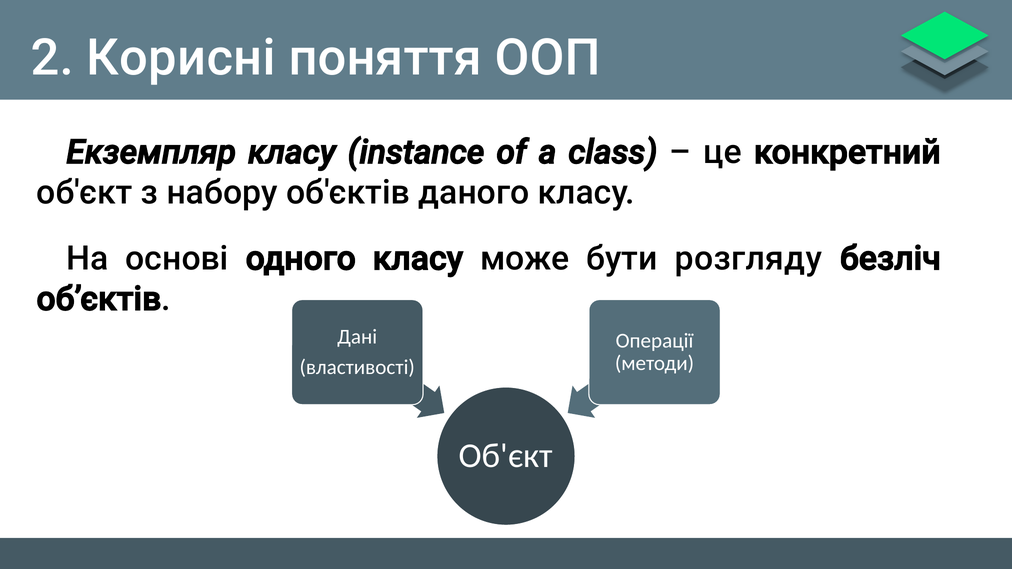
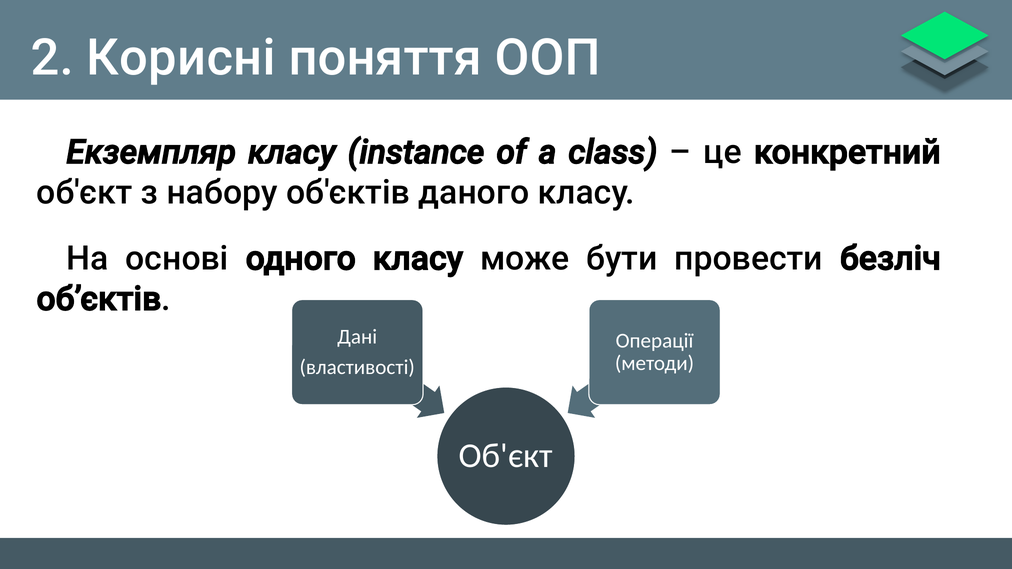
розгляду: розгляду -> провести (749, 259)
